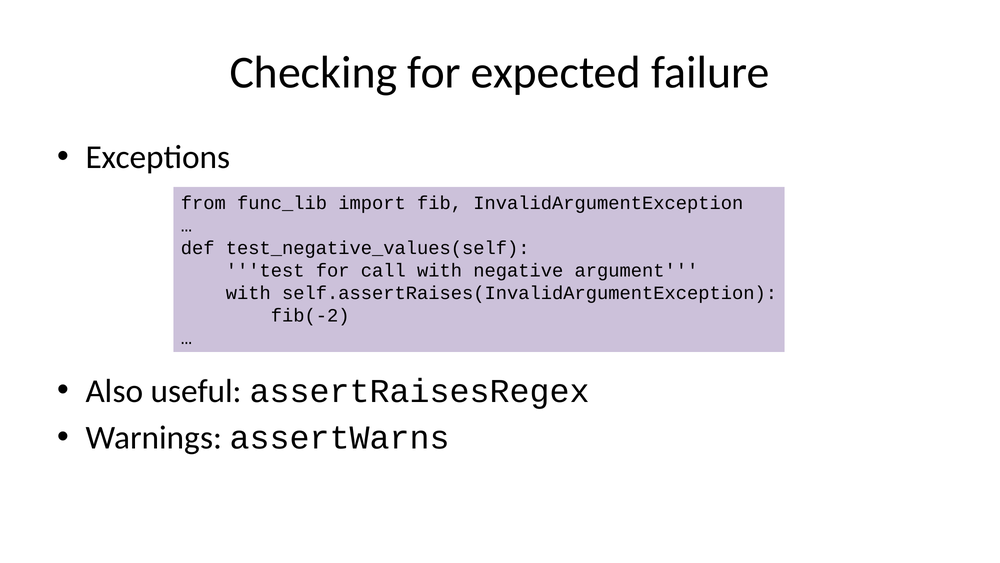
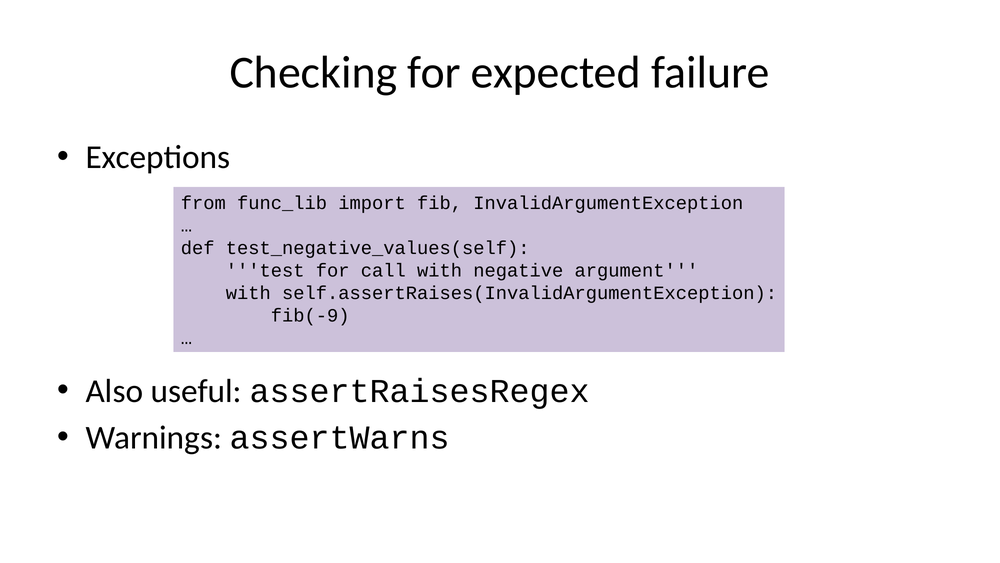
fib(-2: fib(-2 -> fib(-9 (310, 315)
